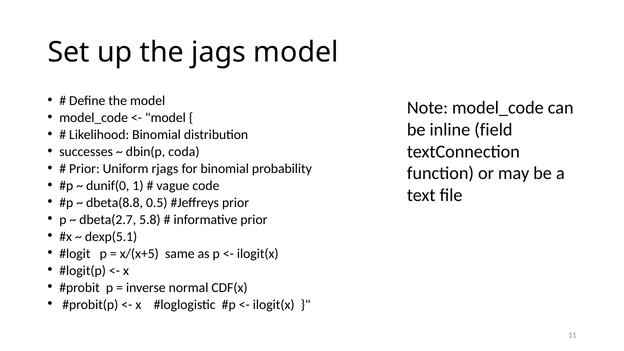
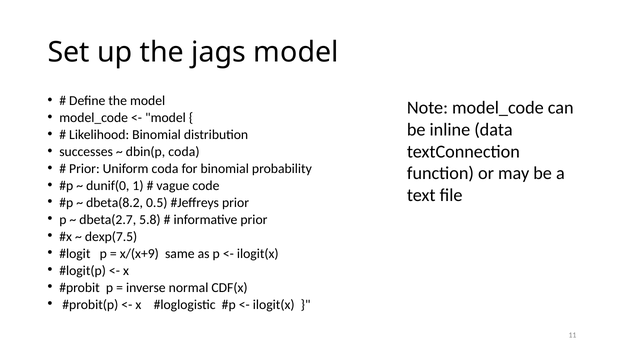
field: field -> data (493, 130)
Uniform rjags: rjags -> coda (165, 169)
dbeta(8.8: dbeta(8.8 -> dbeta(8.2 (115, 203)
dexp(5.1: dexp(5.1 -> dexp(7.5 (111, 237)
x/(x+5: x/(x+5 -> x/(x+9 (139, 254)
